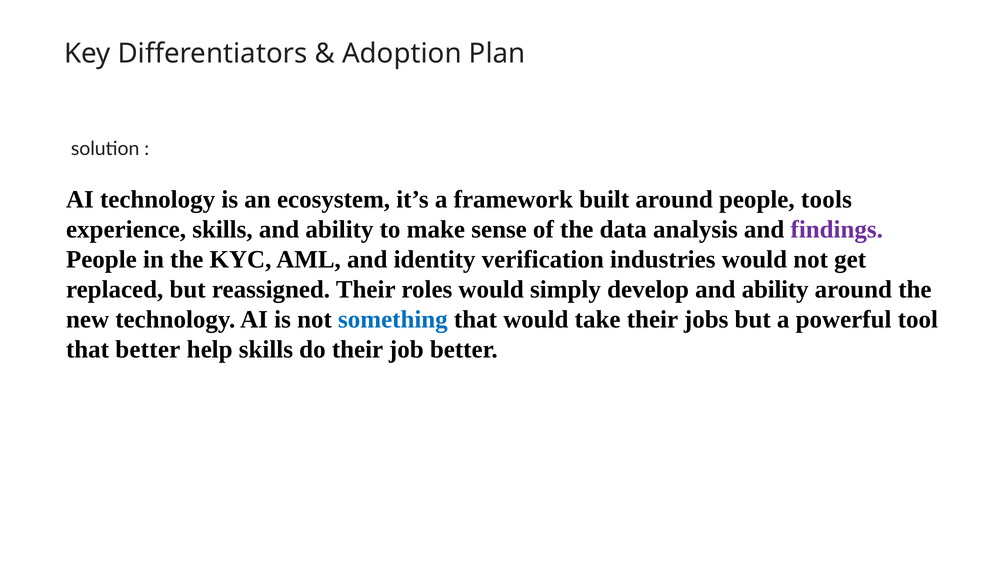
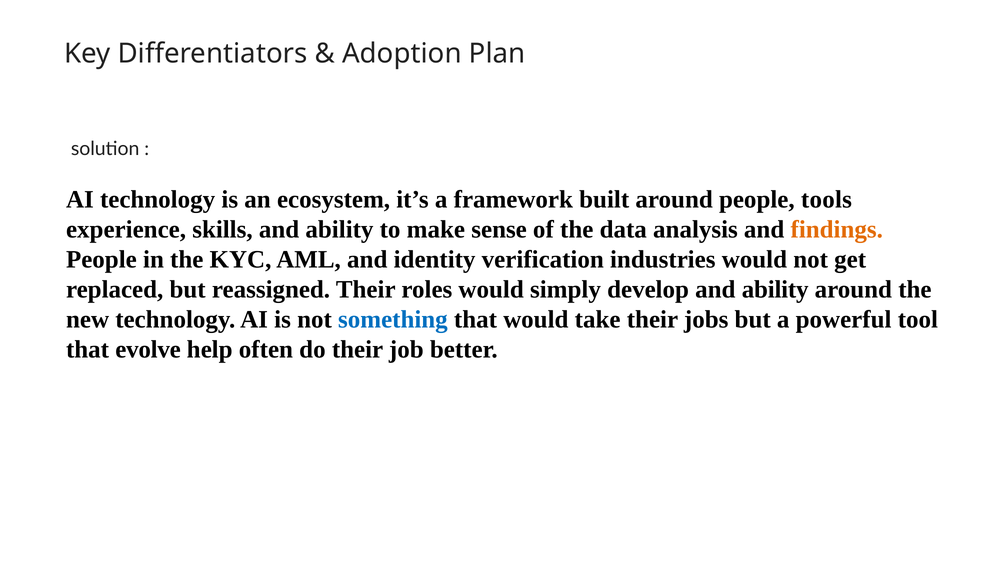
findings colour: purple -> orange (837, 229)
that better: better -> evolve (148, 349)
help skills: skills -> often (266, 349)
